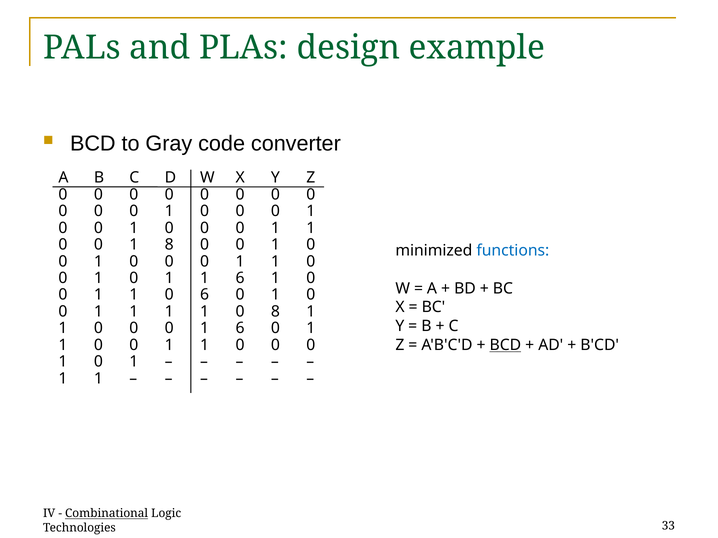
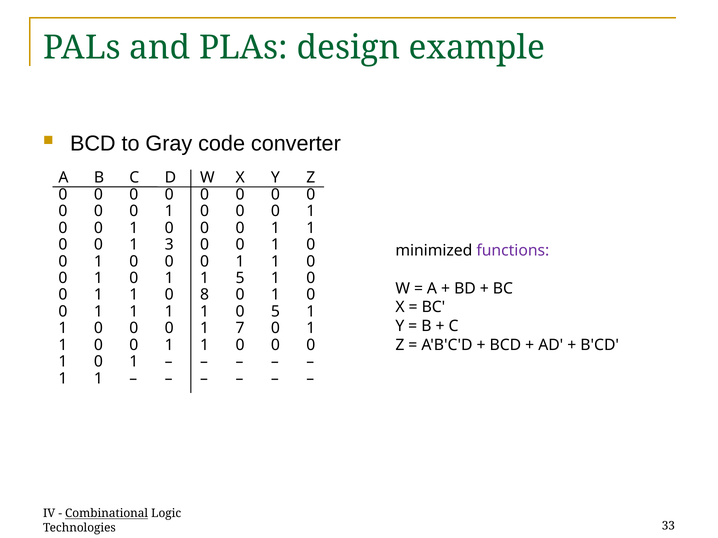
1 8: 8 -> 3 (169, 245)
functions colour: blue -> purple (513, 251)
1 1 6: 6 -> 5 (240, 278)
0 6: 6 -> 8 (205, 295)
0 8: 8 -> 5 (275, 312)
0 1 6: 6 -> 7 (240, 328)
BCD underline: present -> none (505, 345)
